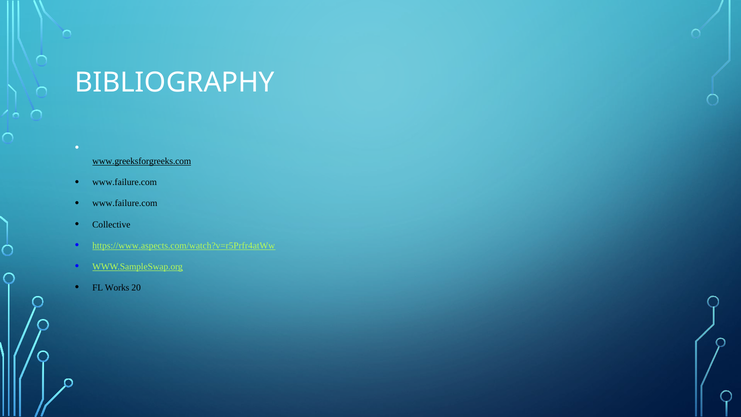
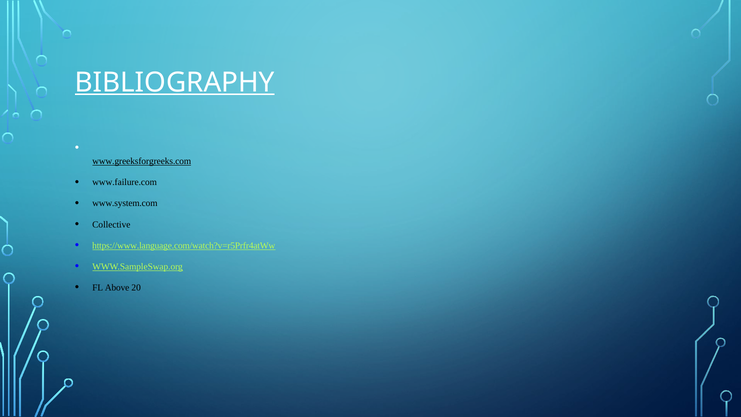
BIBLIOGRAPHY underline: none -> present (175, 82)
www.failure.com: www.failure.com -> www.system.com (125, 203)
https://www.aspects.com/watch?v=r5Prfr4atWw: https://www.aspects.com/watch?v=r5Prfr4atWw -> https://www.language.com/watch?v=r5Prfr4atWw (184, 245)
Works: Works -> Above (117, 288)
